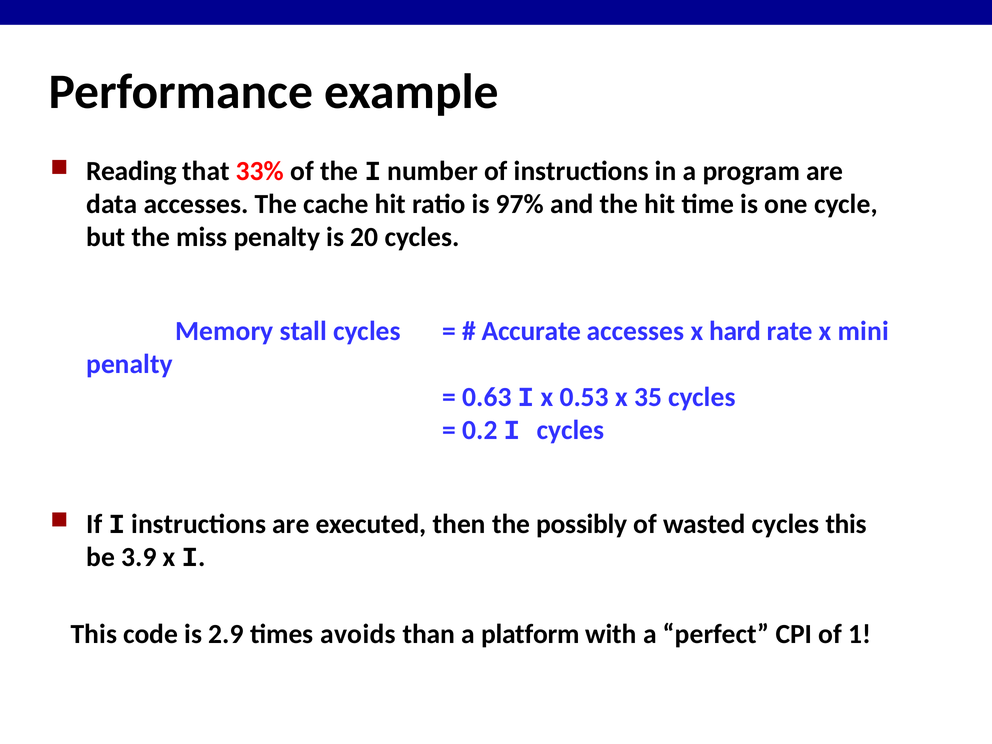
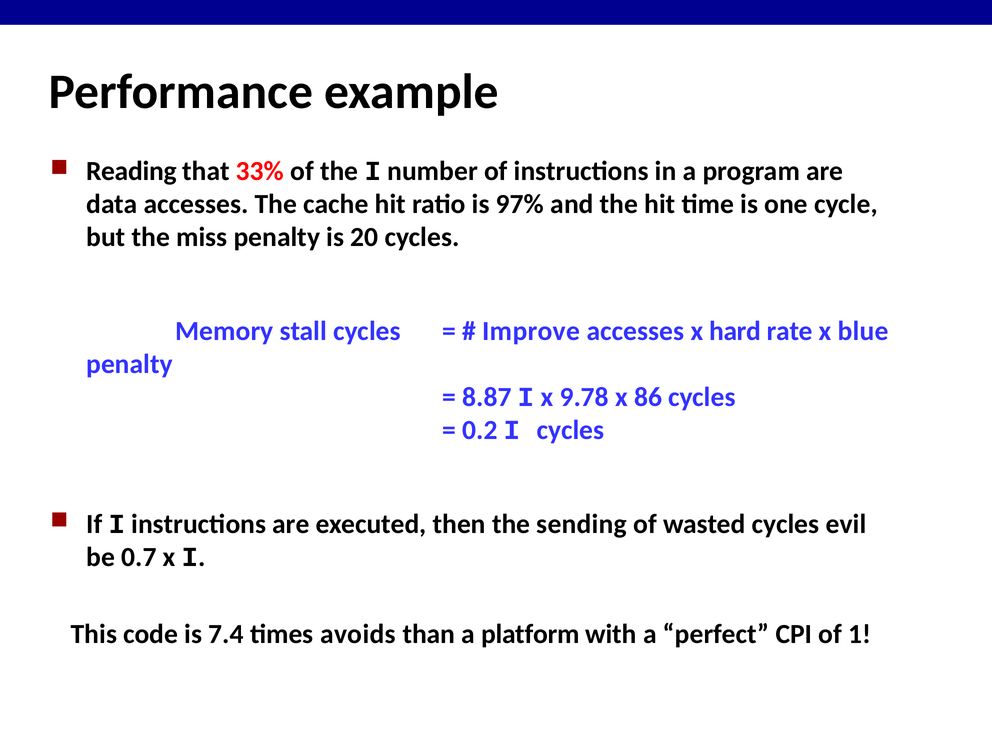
Accurate: Accurate -> Improve (531, 331)
mini: mini -> blue (863, 331)
0.63: 0.63 -> 8.87 (487, 397)
0.53: 0.53 -> 9.78 (584, 397)
35: 35 -> 86 (648, 397)
possibly: possibly -> sending (582, 524)
cycles this: this -> evil (846, 524)
3.9: 3.9 -> 0.7 (139, 557)
2.9: 2.9 -> 7.4 (226, 634)
